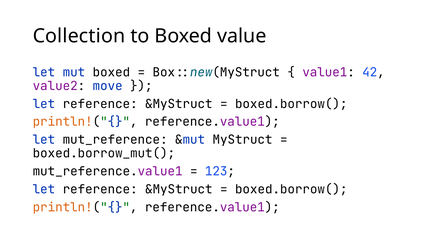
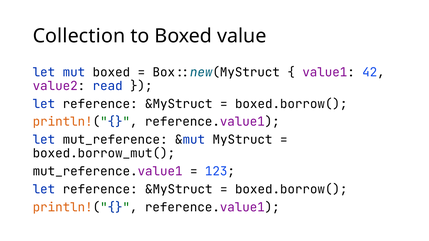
move: move -> read (108, 86)
